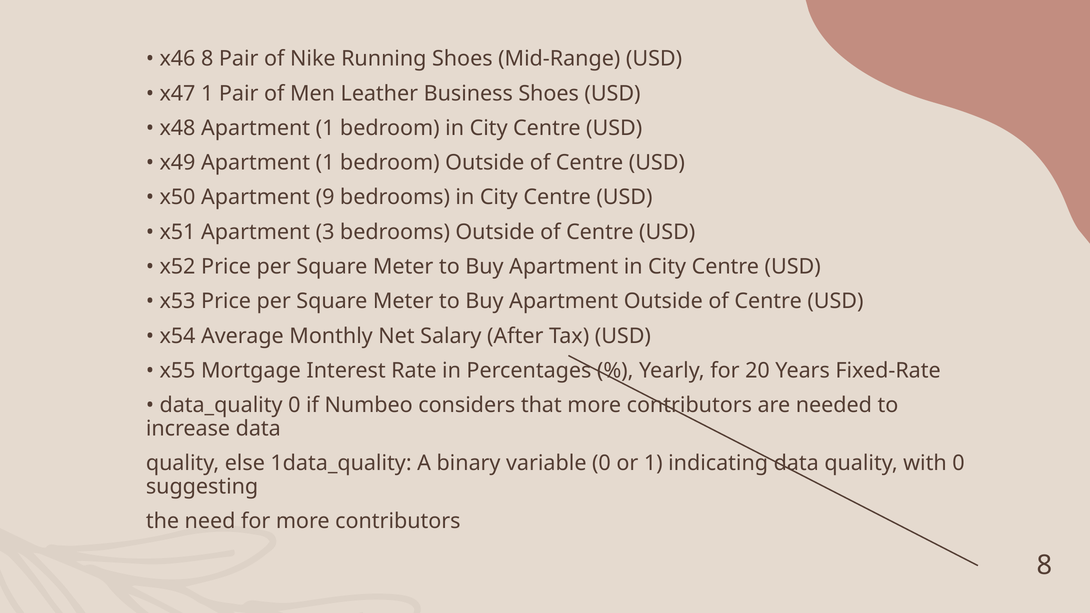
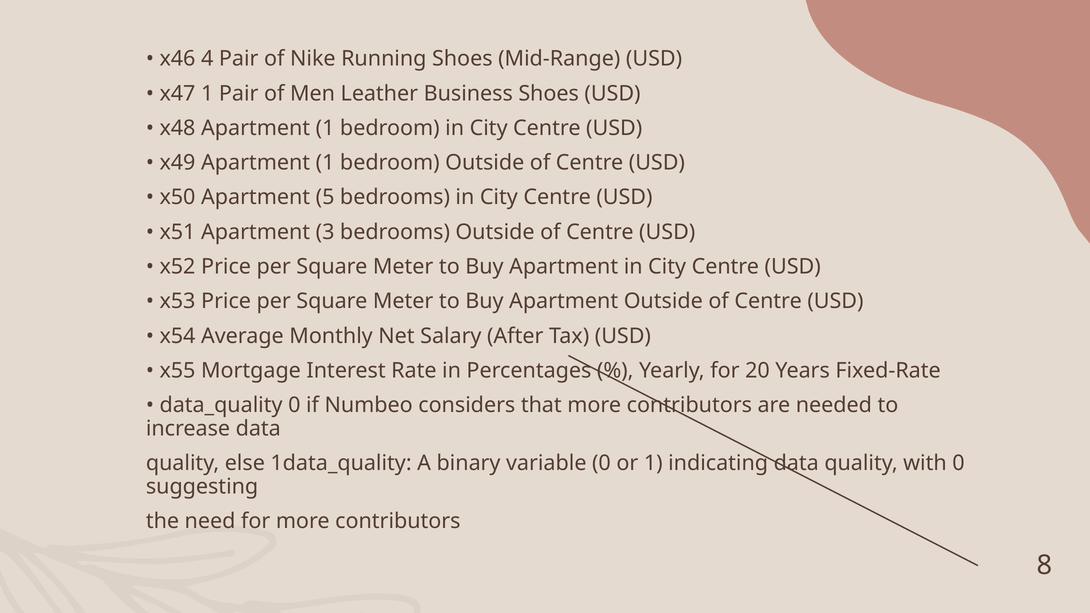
x46 8: 8 -> 4 (207, 59)
9: 9 -> 5 (325, 197)
